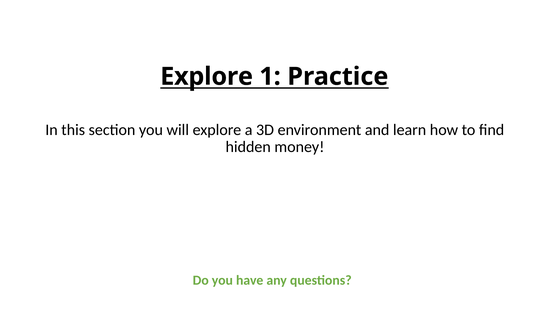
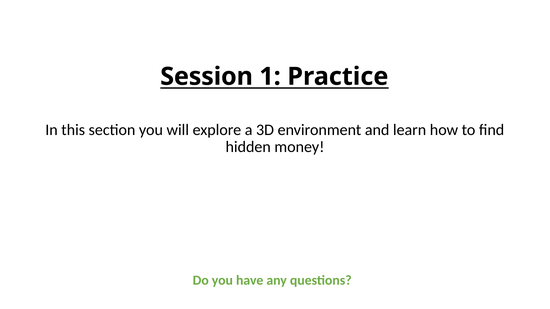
Explore: Explore -> Session (207, 77)
